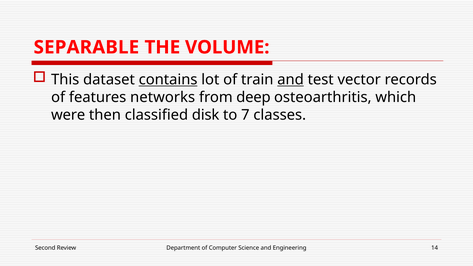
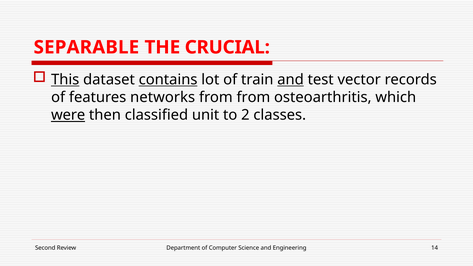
VOLUME: VOLUME -> CRUCIAL (227, 47)
This underline: none -> present (65, 80)
from deep: deep -> from (253, 97)
were underline: none -> present (68, 115)
disk: disk -> unit (206, 115)
7: 7 -> 2 (245, 115)
